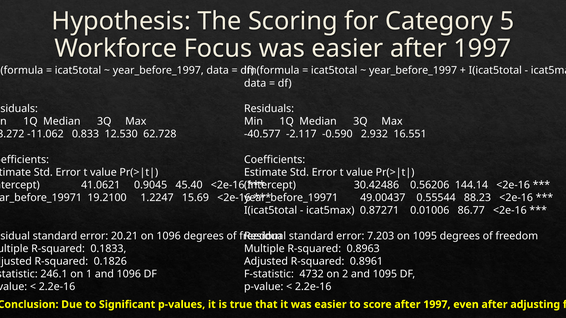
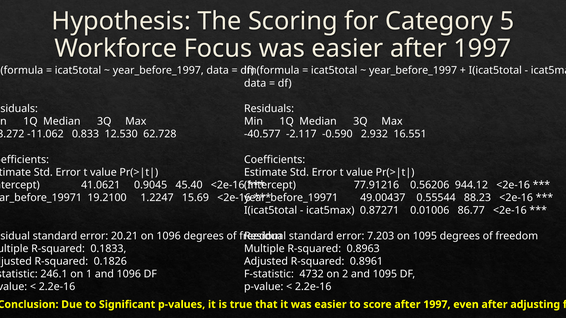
30.42486: 30.42486 -> 77.91216 (376, 185)
144.14: 144.14 -> 944.12 (471, 185)
